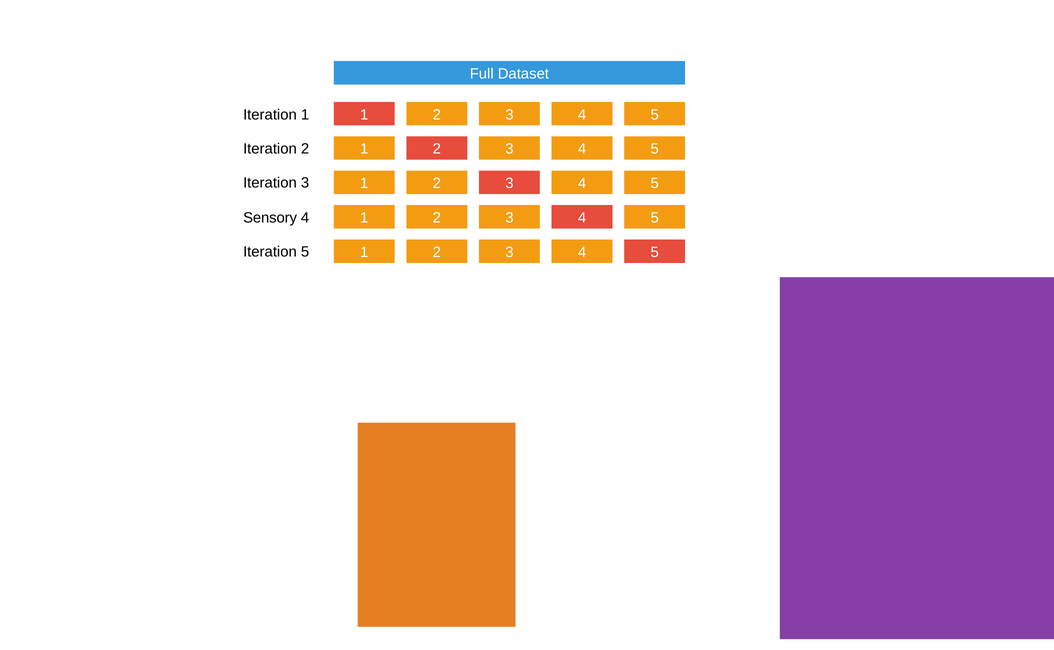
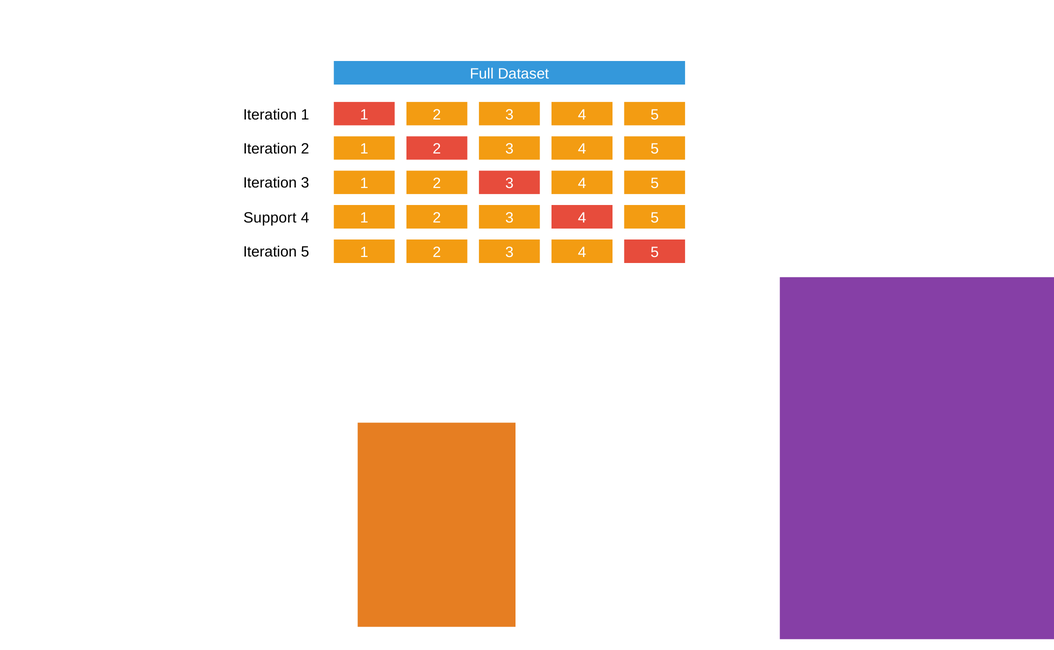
Sensory: Sensory -> Support (270, 218)
